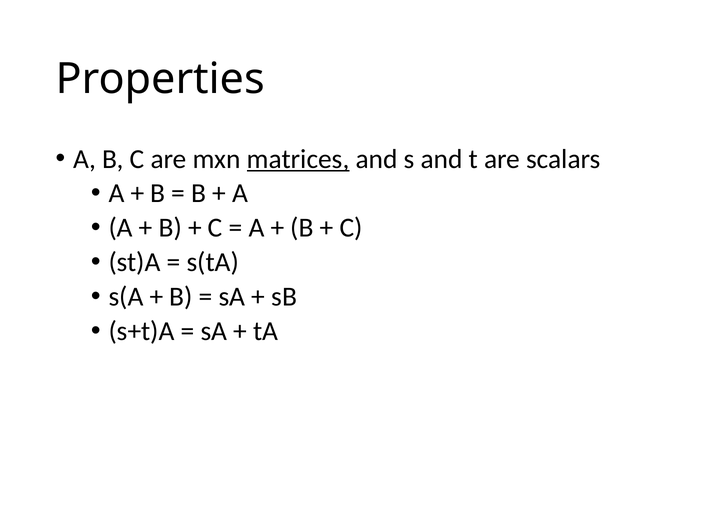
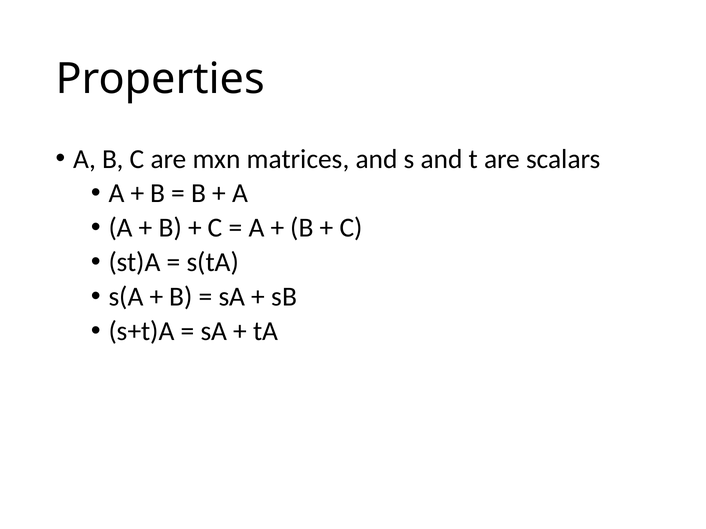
matrices underline: present -> none (298, 159)
